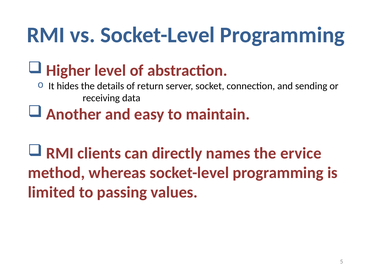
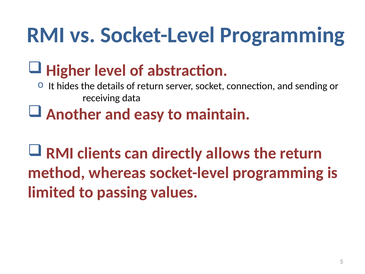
names: names -> allows (228, 153)
the ervice: ervice -> return (301, 153)
